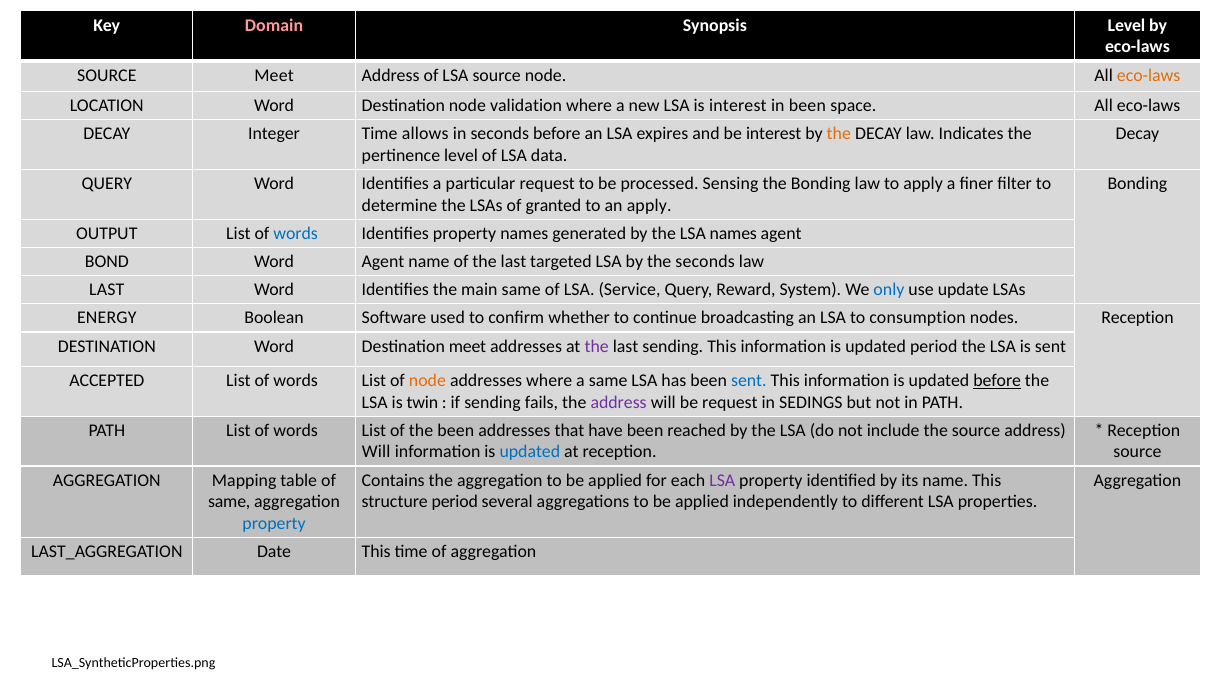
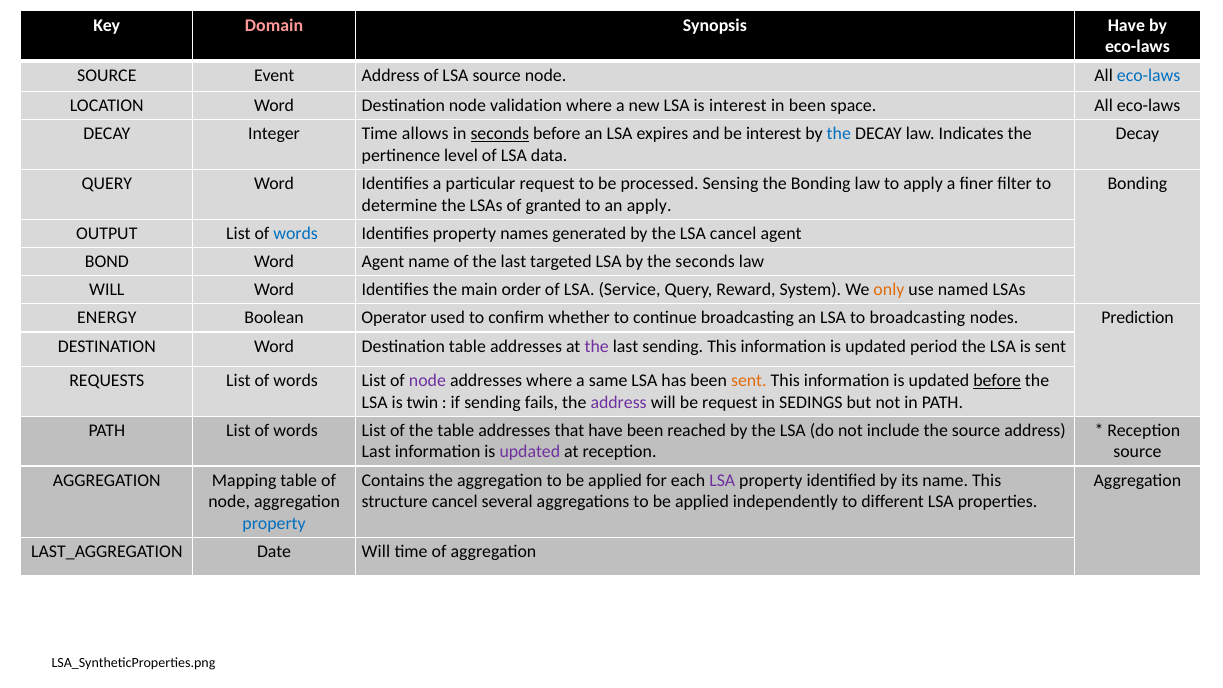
Synopsis Level: Level -> Have (1126, 25)
SOURCE Meet: Meet -> Event (274, 75)
eco-laws colour: orange -> blue (1149, 75)
seconds underline: none -> present (500, 134)
the colour: orange -> blue (839, 134)
LSA names: names -> cancel (733, 234)
LAST: LAST -> WILL (107, 290)
main same: same -> order (521, 290)
only colour: blue -> orange (889, 290)
update: update -> named (963, 290)
Software: Software -> Operator (394, 318)
to consumption: consumption -> broadcasting (917, 318)
nodes Reception: Reception -> Prediction (1138, 318)
Destination meet: meet -> table (467, 346)
ACCEPTED: ACCEPTED -> REQUESTS (107, 380)
node colour: orange -> purple (427, 380)
sent colour: blue -> orange (749, 380)
the been: been -> table (456, 430)
Will: Will -> Last (376, 452)
updated colour: blue -> purple (530, 452)
same: same -> node (229, 502)
structure period: period -> cancel (455, 502)
Date This: This -> Will (376, 552)
